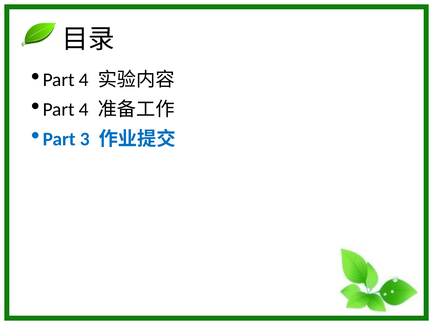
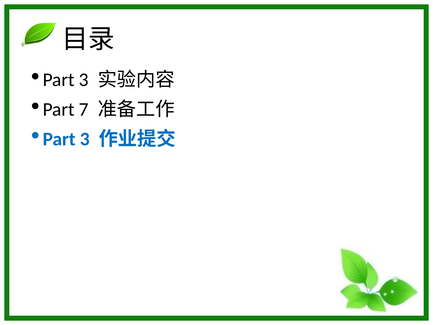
4: 4 -> 3 (84, 80)
4: 4 -> 7 (84, 109)
